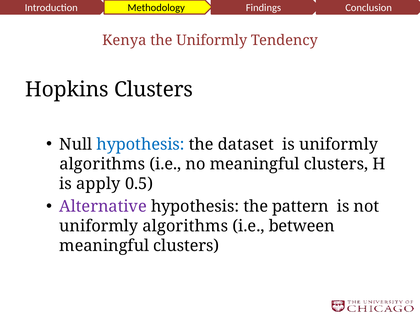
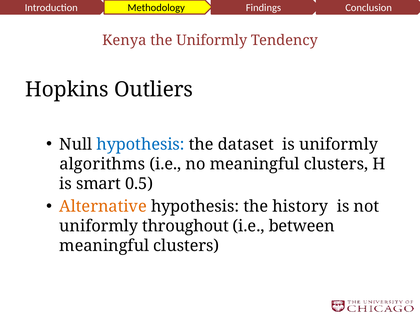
Hopkins Clusters: Clusters -> Outliers (154, 90)
apply: apply -> smart (99, 184)
Alternative colour: purple -> orange (103, 207)
pattern: pattern -> history (300, 207)
algorithms: algorithms -> throughout (186, 226)
